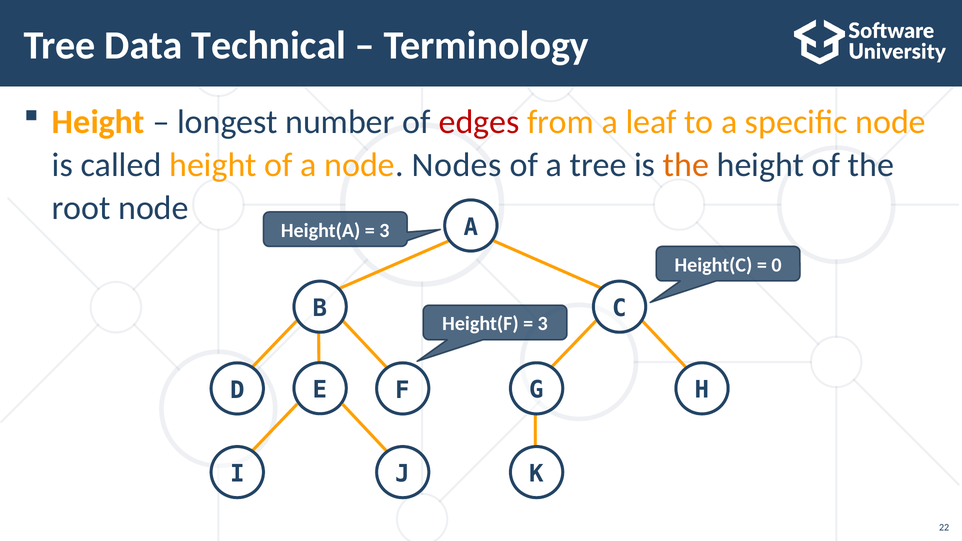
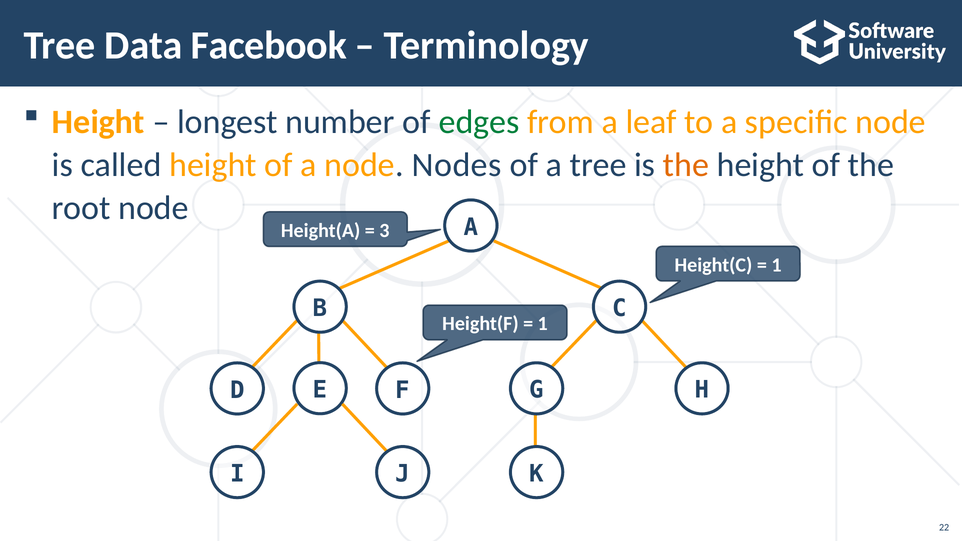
Technical: Technical -> Facebook (269, 46)
edges colour: red -> green (479, 122)
0: 0 -> 1 (776, 265)
3: 3 -> 1 (543, 324)
